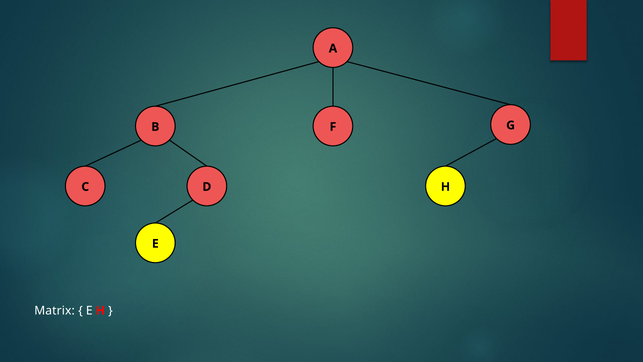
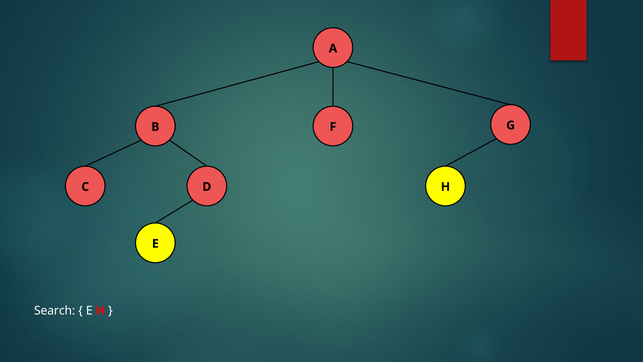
Matrix: Matrix -> Search (55, 310)
